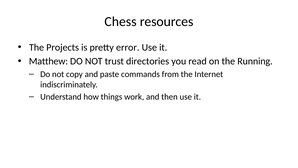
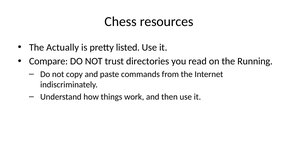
Projects: Projects -> Actually (63, 47)
error: error -> listed (128, 47)
Matthew: Matthew -> Compare (48, 61)
